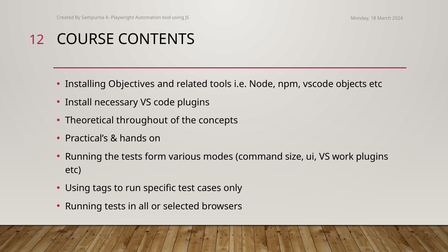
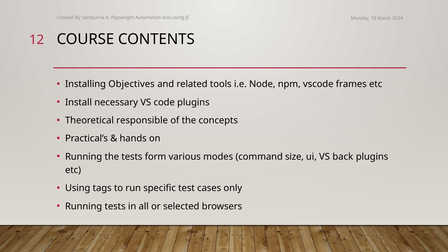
objects: objects -> frames (351, 84)
throughout: throughout -> responsible (142, 120)
work: work -> back (343, 157)
